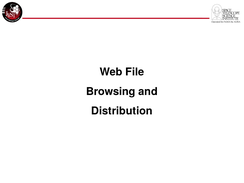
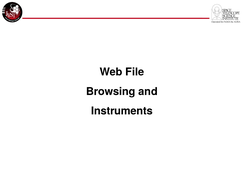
Distribution: Distribution -> Instruments (122, 111)
